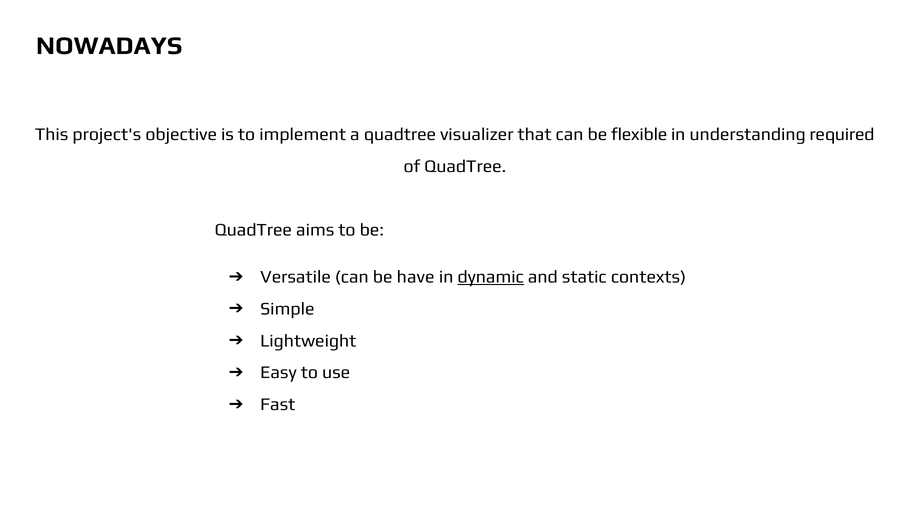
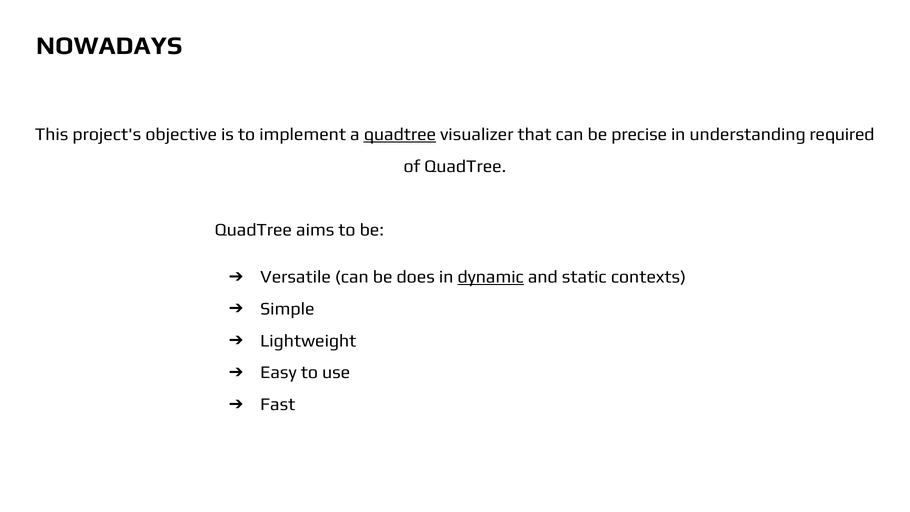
quadtree underline: none -> present (400, 134)
flexible: flexible -> precise (639, 134)
have: have -> does (416, 277)
